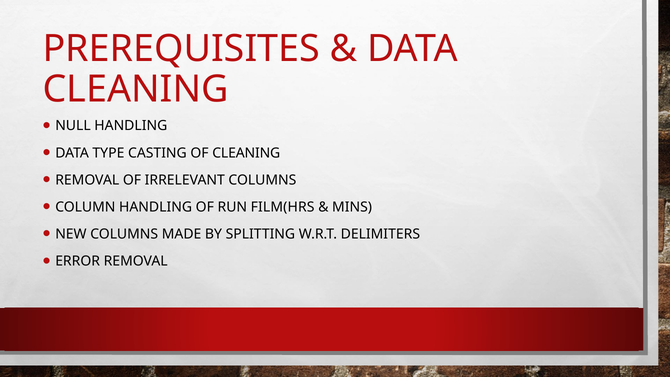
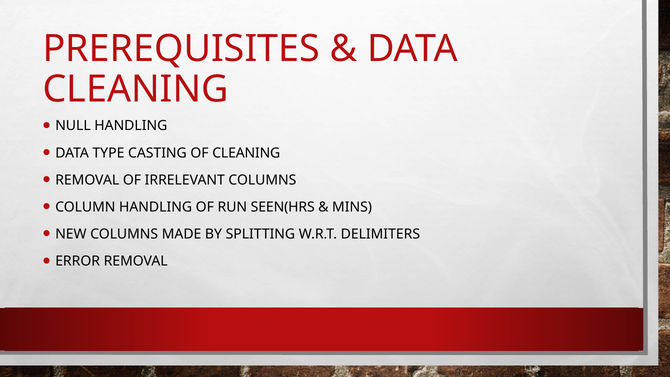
FILM(HRS: FILM(HRS -> SEEN(HRS (283, 207)
